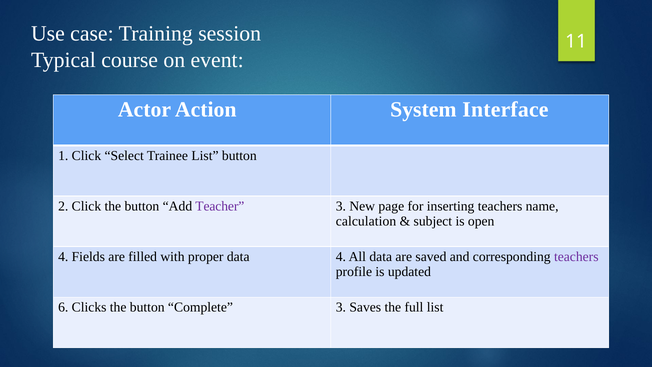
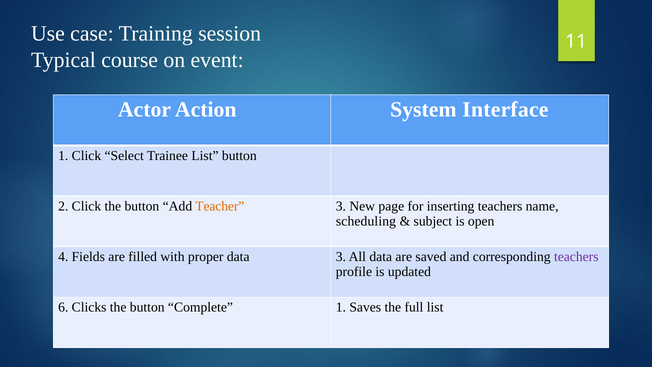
Teacher colour: purple -> orange (220, 206)
calculation: calculation -> scheduling (366, 221)
data 4: 4 -> 3 (341, 256)
Complete 3: 3 -> 1 (341, 307)
